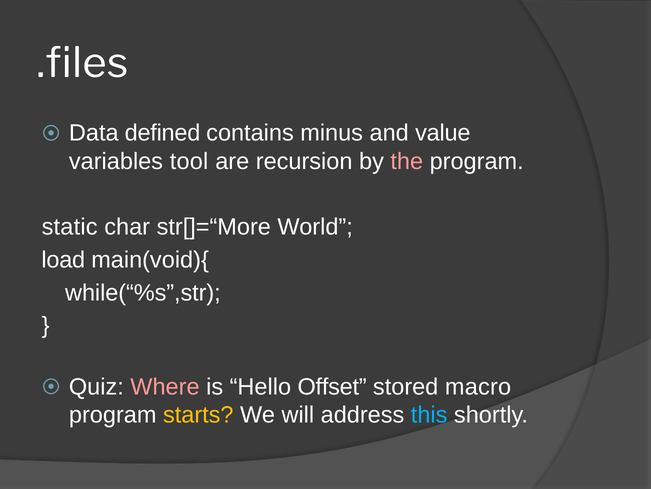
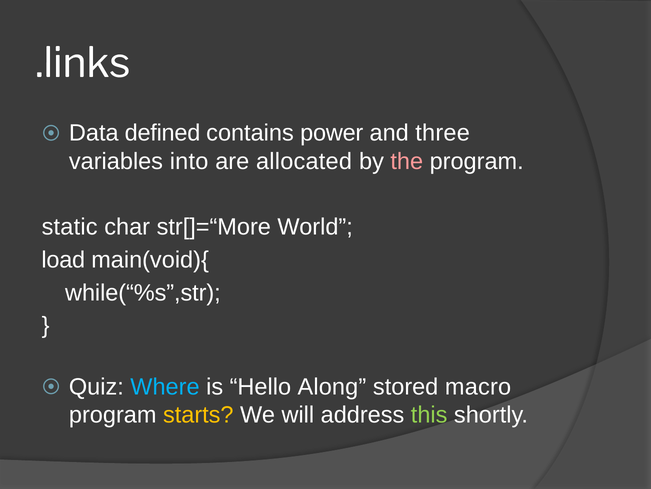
.files: .files -> .links (83, 63)
minus: minus -> power (332, 133)
value: value -> three (443, 133)
tool: tool -> into (189, 161)
recursion: recursion -> allocated (304, 161)
Where colour: pink -> light blue (165, 386)
Offset: Offset -> Along (332, 386)
this colour: light blue -> light green (429, 414)
